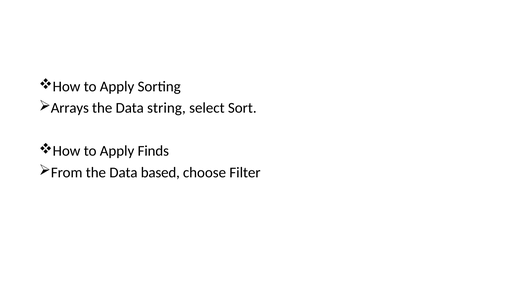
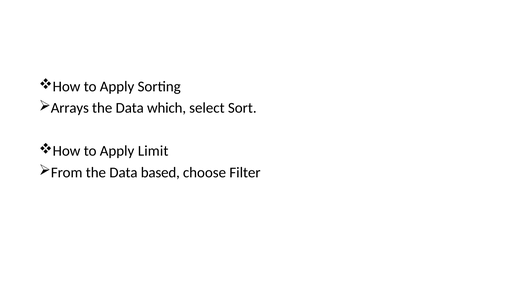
string: string -> which (167, 108)
Finds: Finds -> Limit (153, 151)
